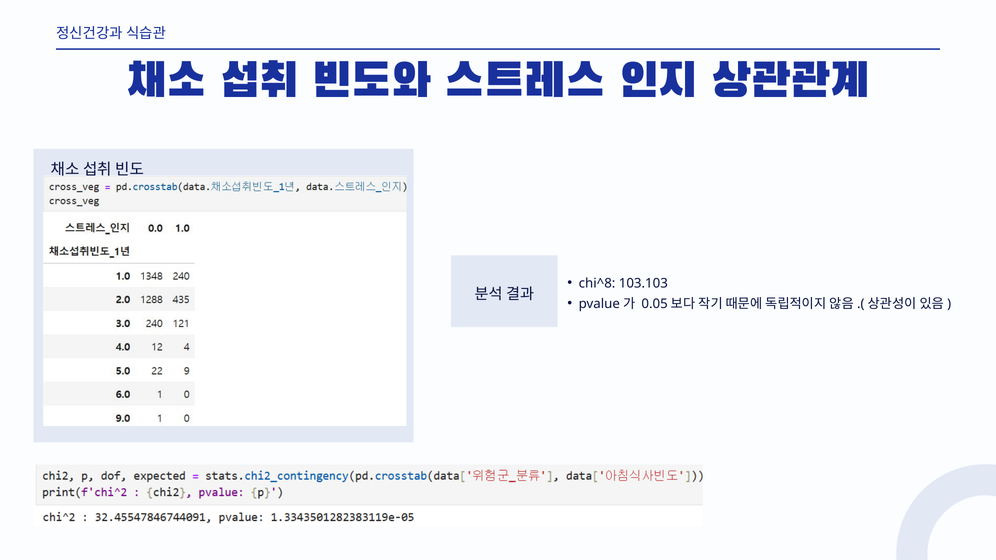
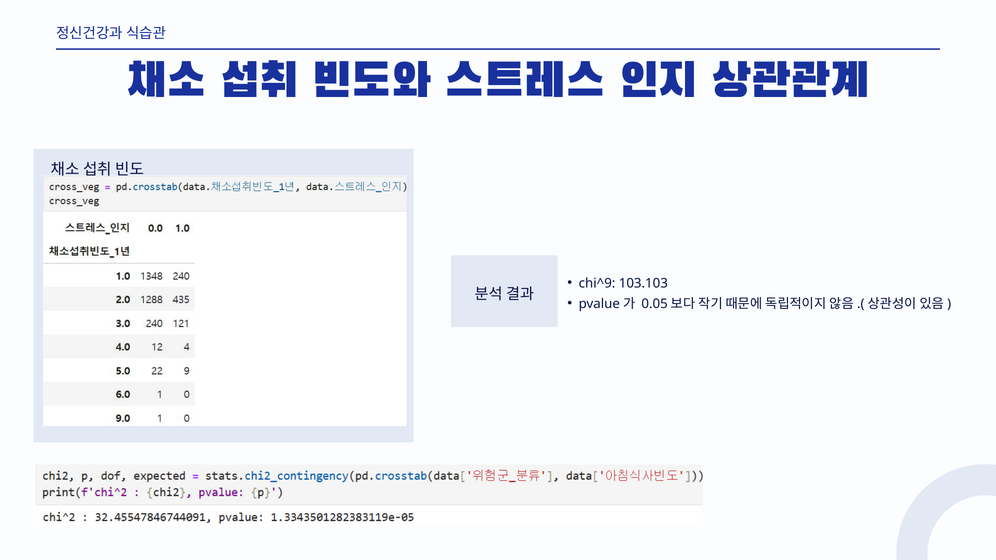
chi^8: chi^8 -> chi^9 (597, 283)
